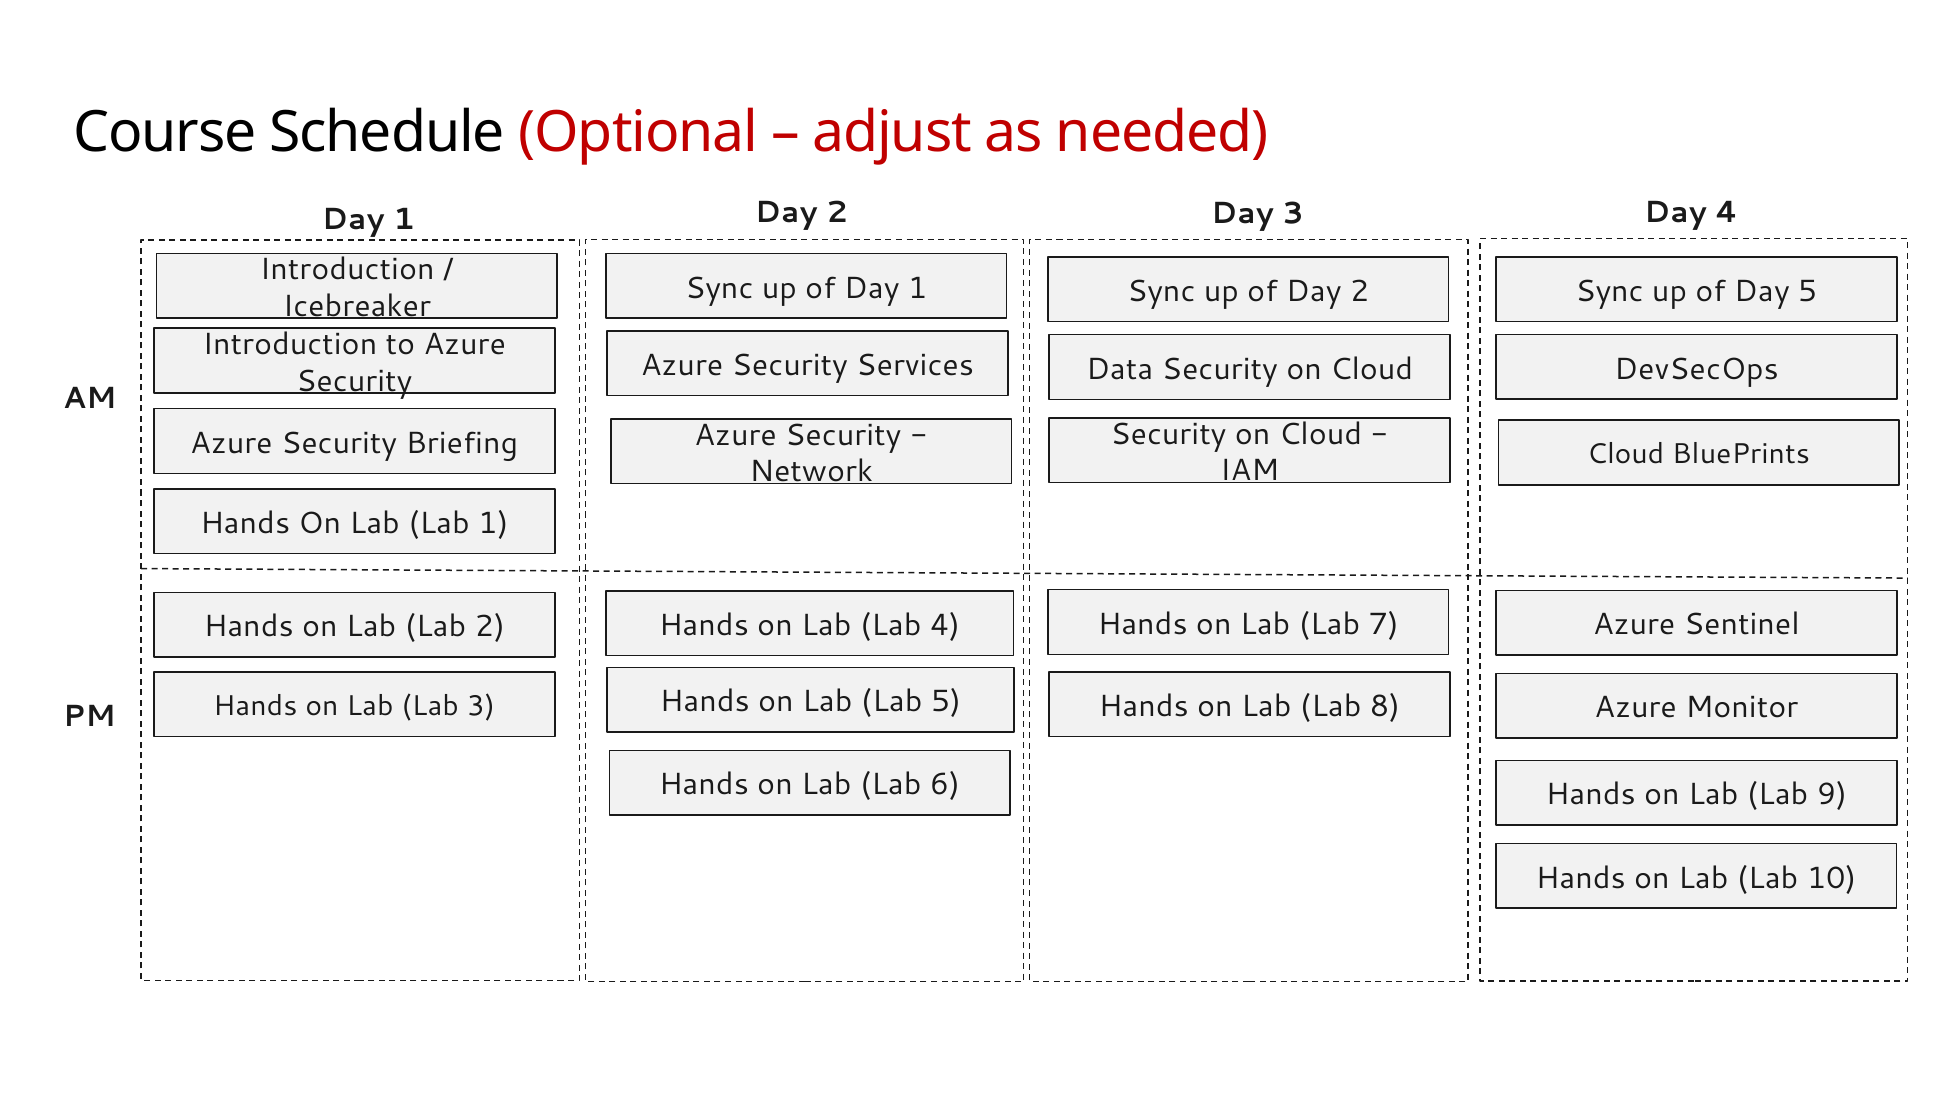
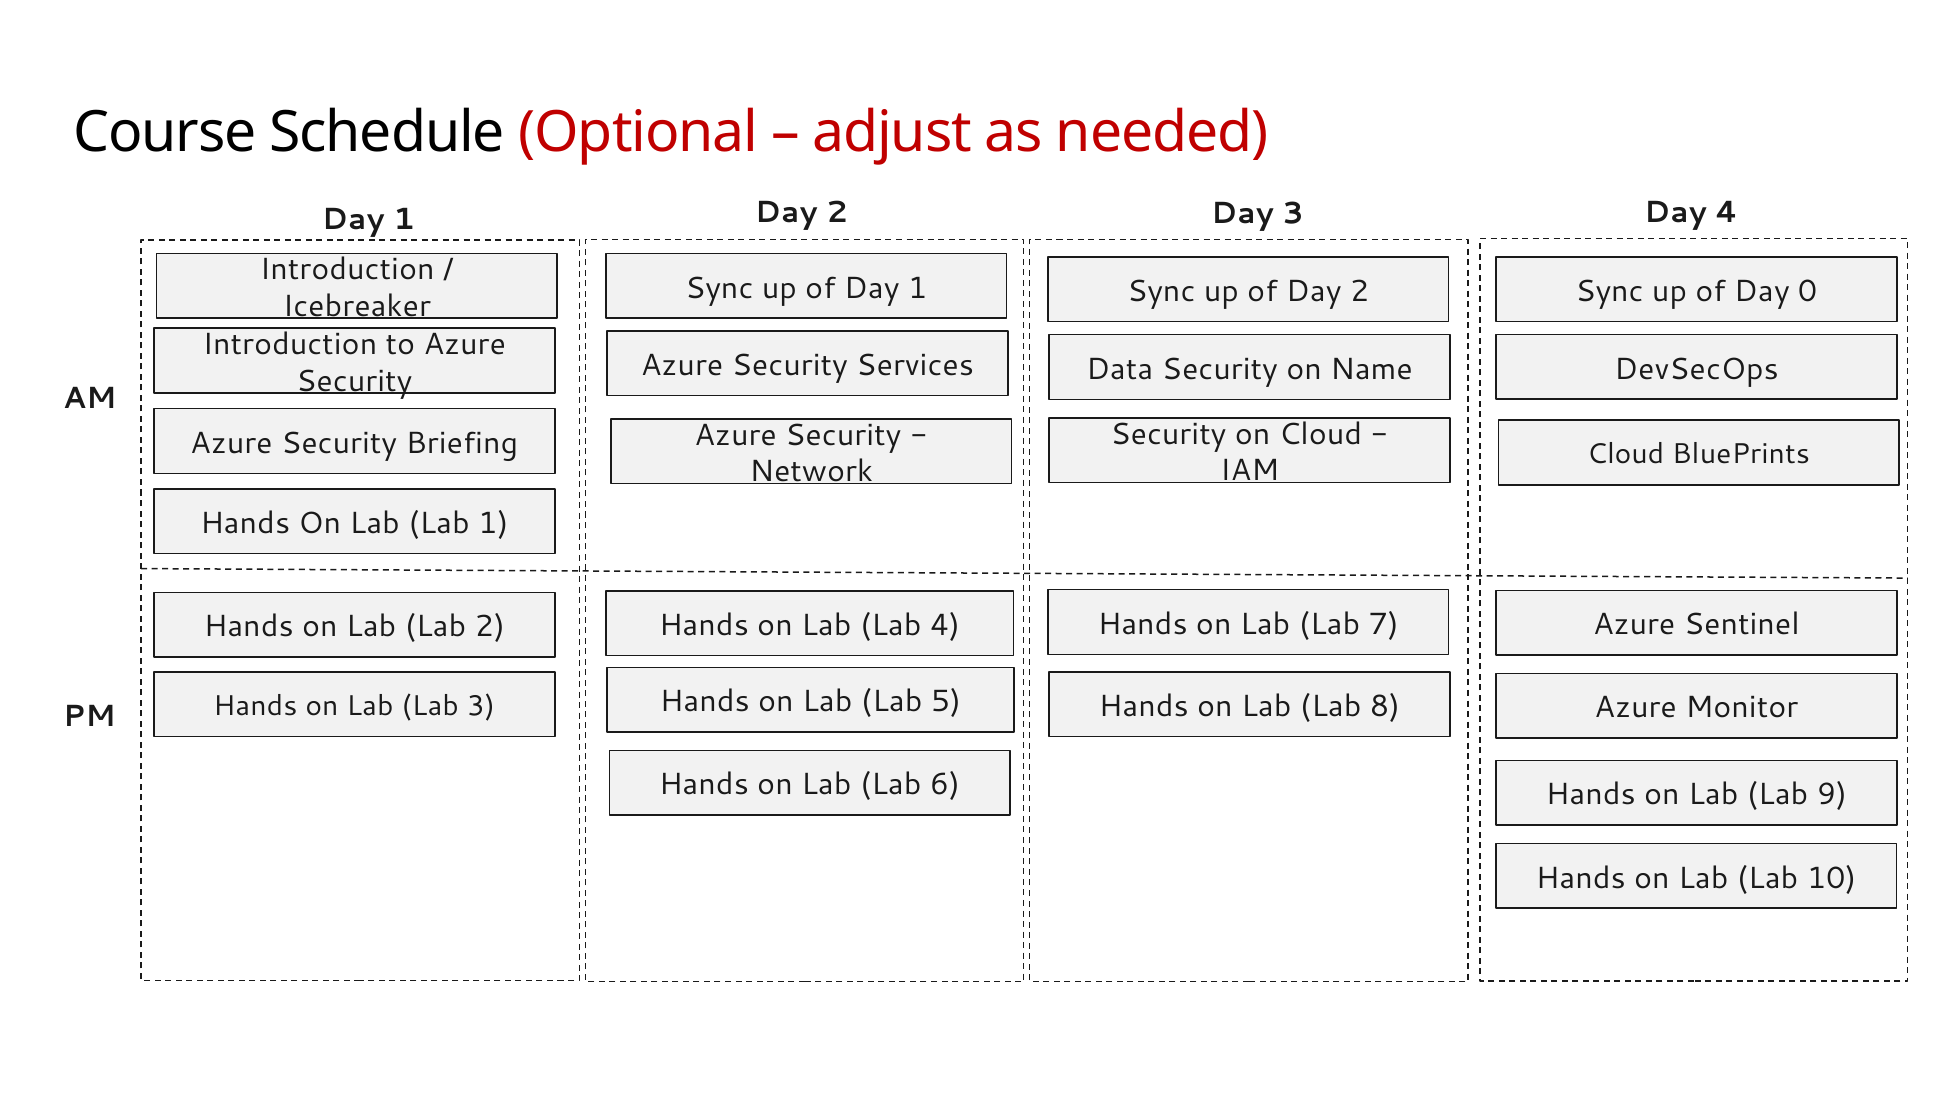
Day 5: 5 -> 0 (1808, 291)
Data Security on Cloud: Cloud -> Name (1372, 369)
